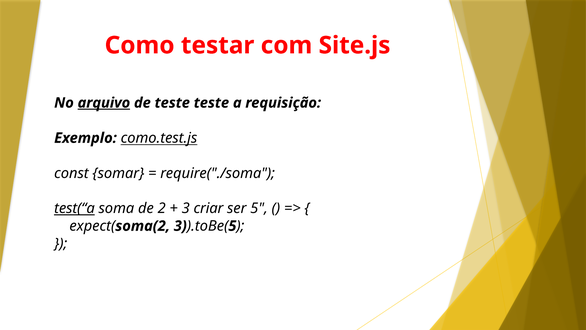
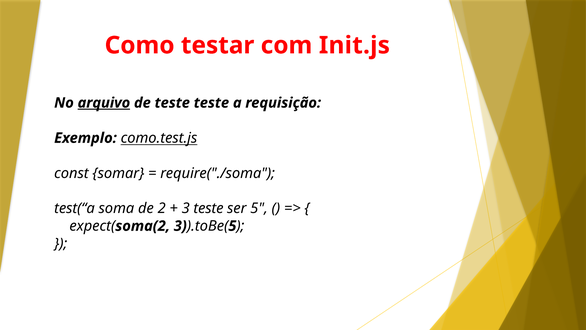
Site.js: Site.js -> Init.js (354, 45)
test(“a underline: present -> none (74, 208)
3 criar: criar -> teste (208, 208)
